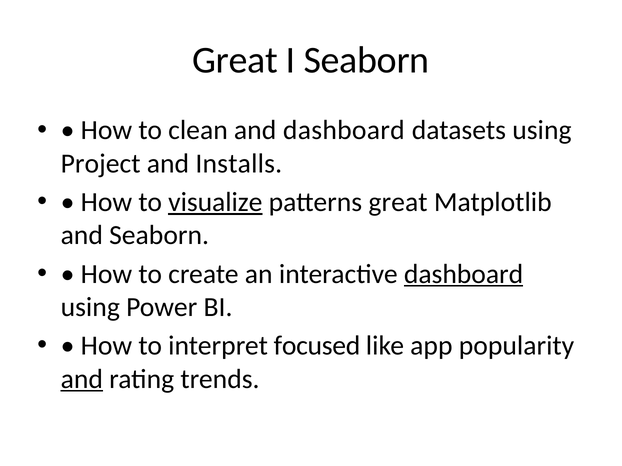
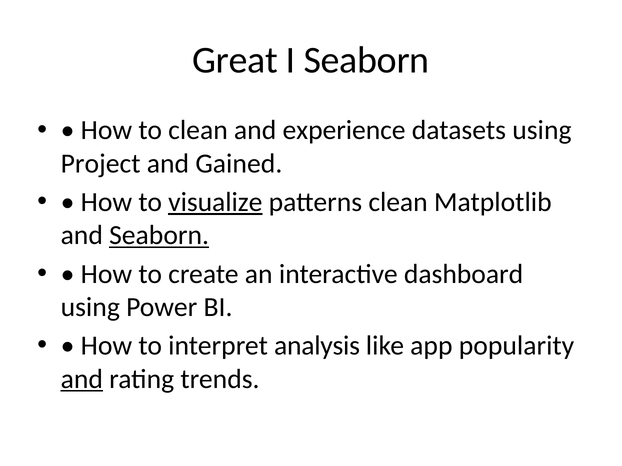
and dashboard: dashboard -> experience (344, 130)
Installs: Installs -> Gained (239, 164)
patterns great: great -> clean (398, 202)
Seaborn underline: none -> present (159, 236)
dashboard underline: present -> none (464, 274)
focused: focused -> analysis (317, 346)
